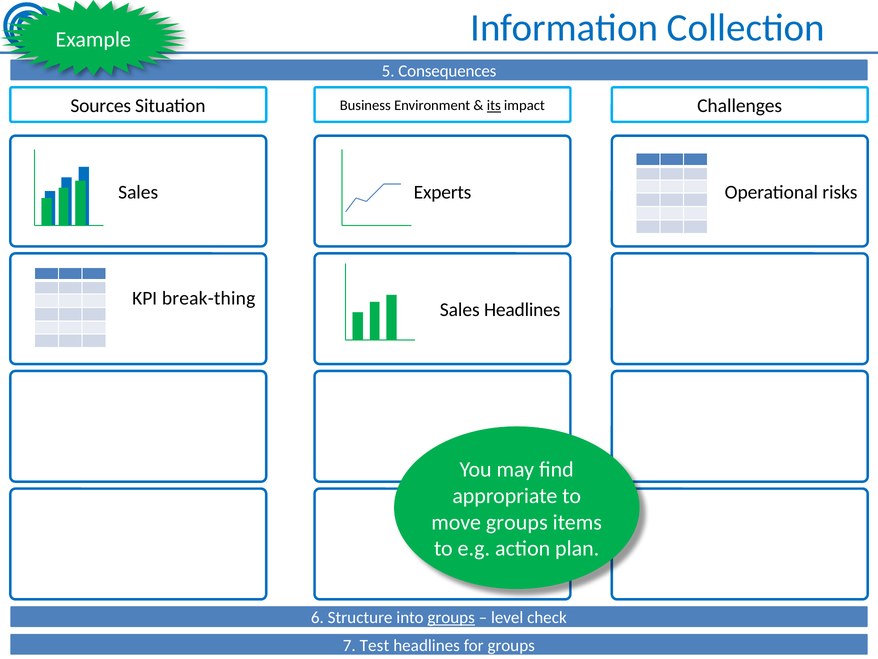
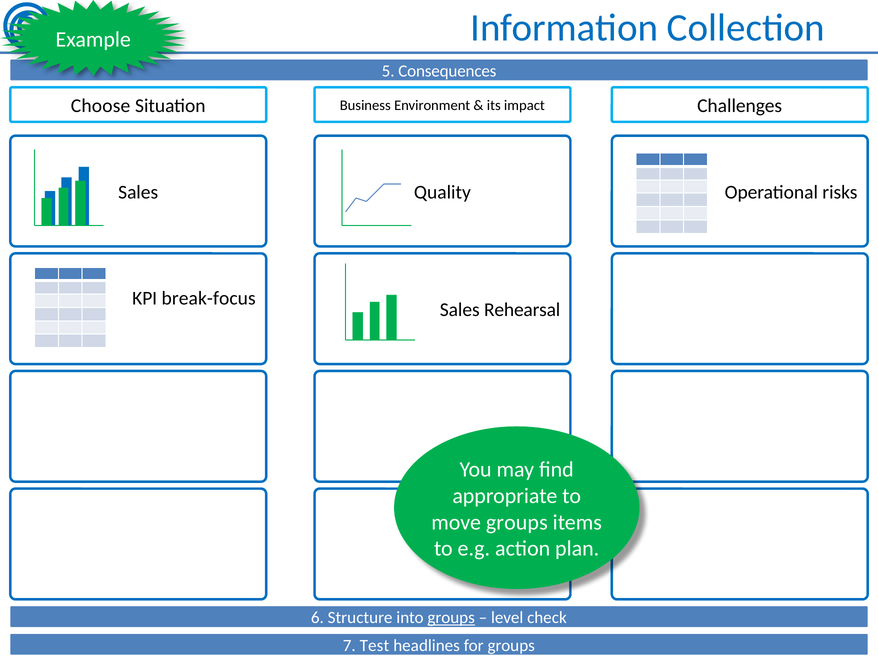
Sources: Sources -> Choose (101, 106)
its underline: present -> none (494, 105)
Experts: Experts -> Quality (442, 192)
break-thing: break-thing -> break-focus (209, 298)
Sales Headlines: Headlines -> Rehearsal (522, 310)
